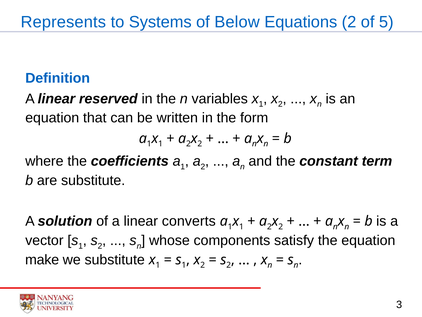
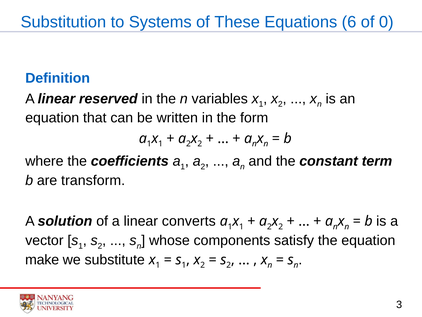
Represents: Represents -> Substitution (63, 22)
Below: Below -> These (237, 22)
Equations 2: 2 -> 6 (349, 22)
5: 5 -> 0 (386, 22)
are substitute: substitute -> transform (93, 180)
